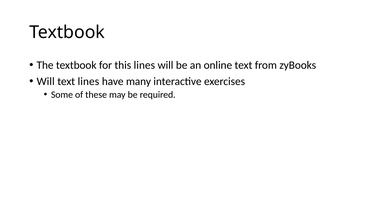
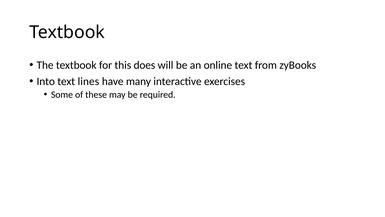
this lines: lines -> does (144, 65)
Will: Will -> Into (46, 81)
